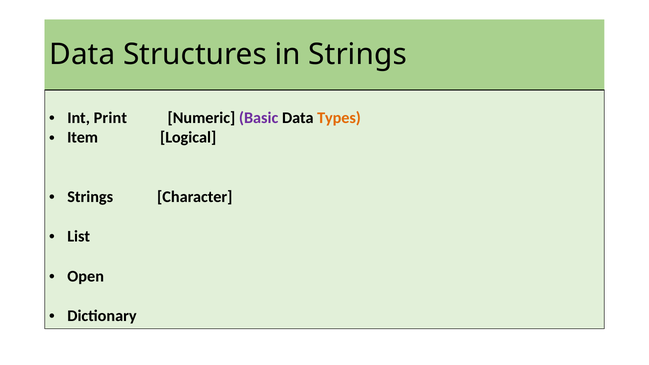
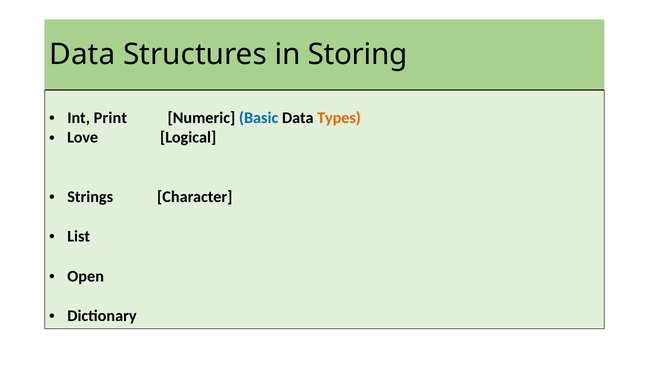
in Strings: Strings -> Storing (358, 55)
Basic colour: purple -> blue (259, 118)
Item: Item -> Love (83, 138)
